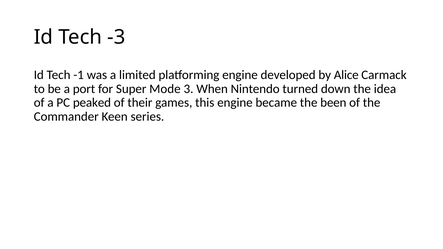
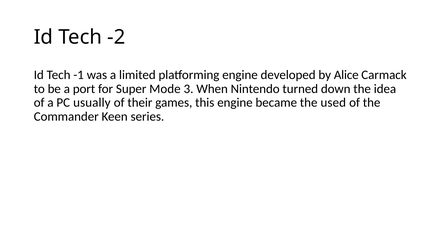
-3: -3 -> -2 (116, 37)
peaked: peaked -> usually (92, 103)
been: been -> used (333, 103)
